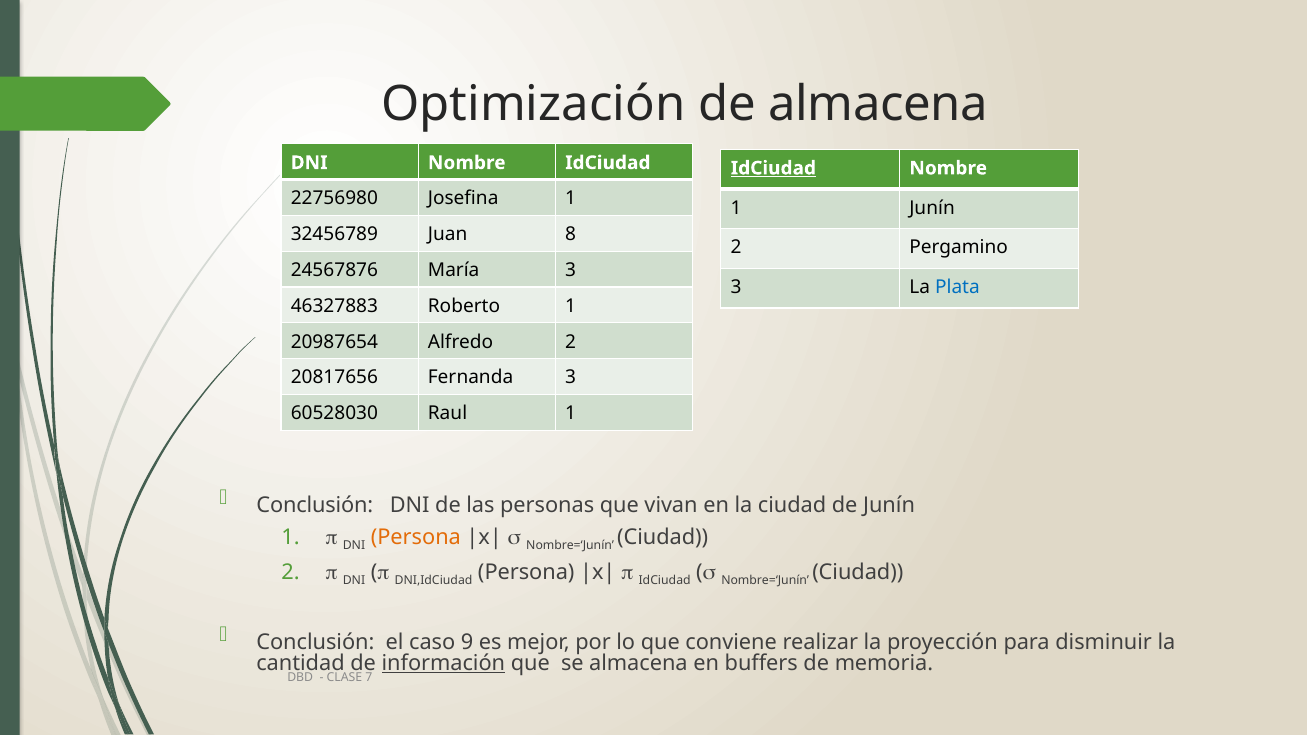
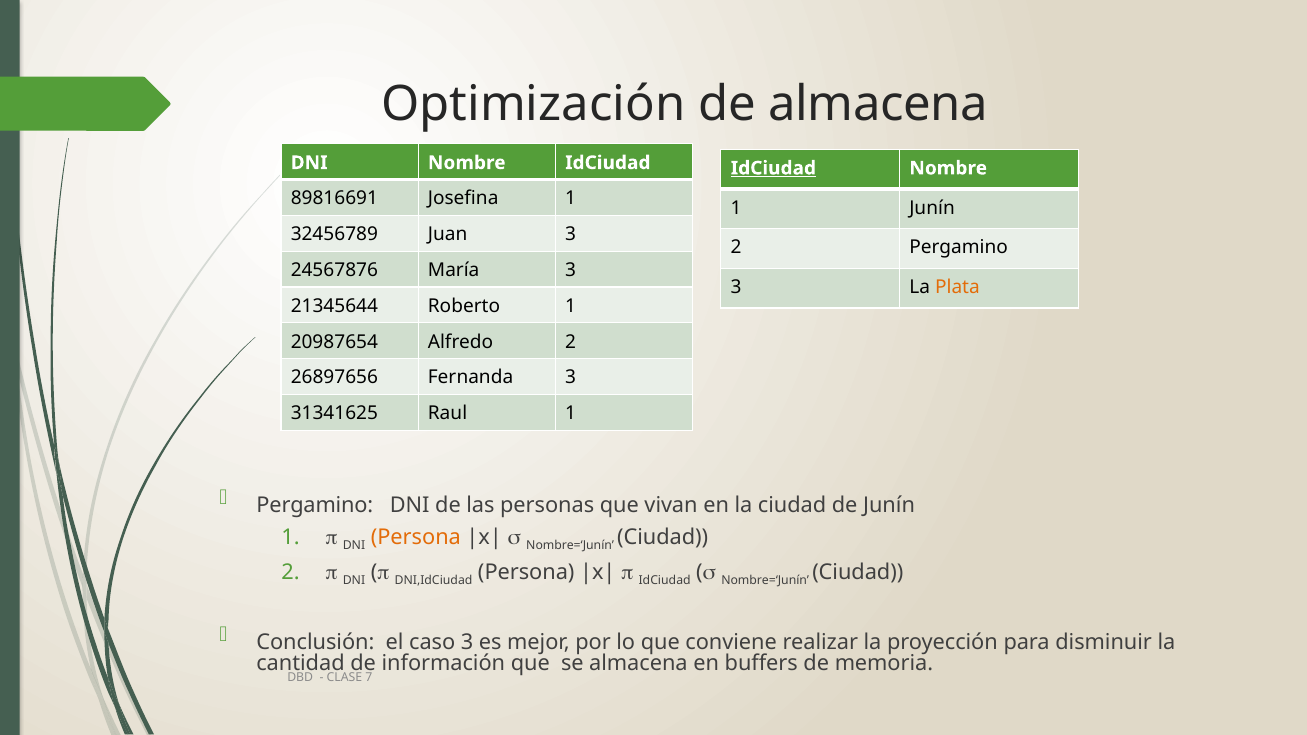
22756980: 22756980 -> 89816691 (334, 199)
Juan 8: 8 -> 3 (571, 234)
Plata colour: blue -> orange (957, 287)
46327883: 46327883 -> 21345644 (334, 306)
20817656: 20817656 -> 26897656 (334, 378)
60528030: 60528030 -> 31341625 (334, 414)
Conclusión: Conclusión -> Pergamino (315, 505)
caso 9: 9 -> 3 (467, 643)
información underline: present -> none (443, 664)
